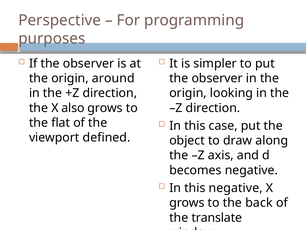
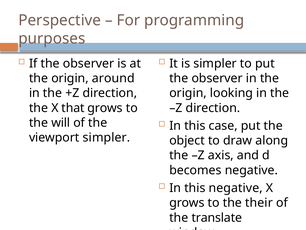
also: also -> that (73, 108)
flat: flat -> will (61, 123)
viewport defined: defined -> simpler (106, 137)
back: back -> their (259, 202)
